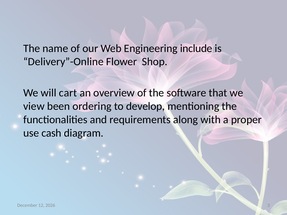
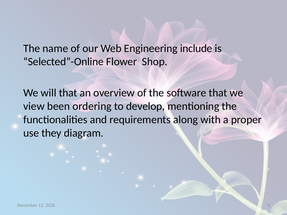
Delivery”-Online: Delivery”-Online -> Selected”-Online (63, 62)
will cart: cart -> that (68, 93)
cash: cash -> they (51, 133)
